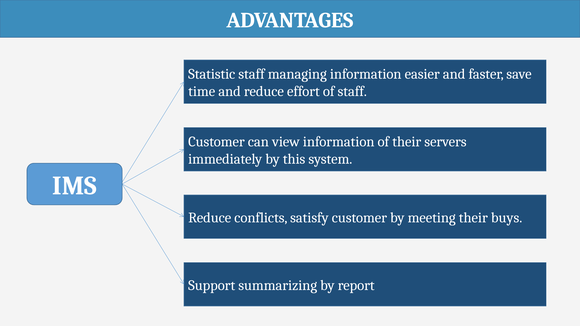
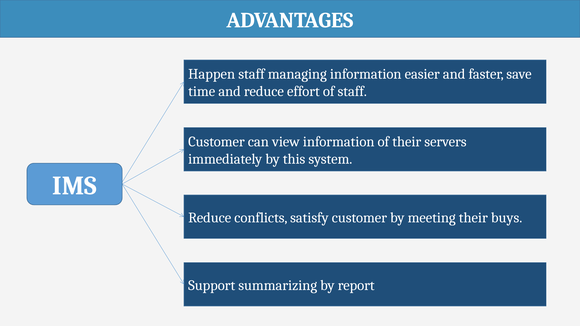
Statistic: Statistic -> Happen (212, 74)
